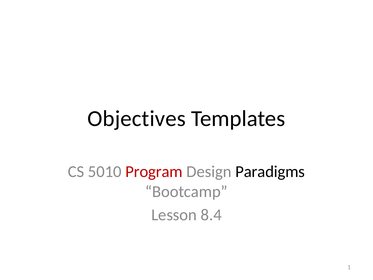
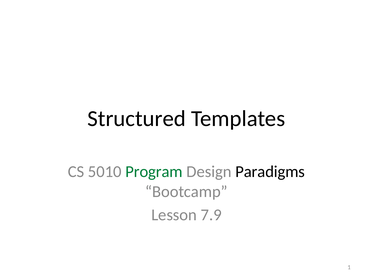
Objectives: Objectives -> Structured (137, 118)
Program colour: red -> green (154, 171)
8.4: 8.4 -> 7.9 (211, 215)
